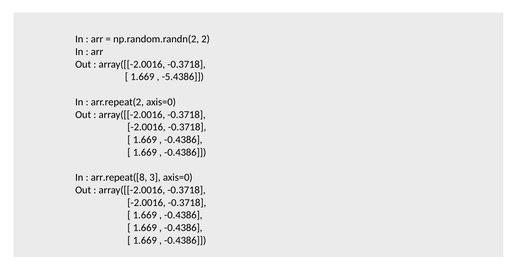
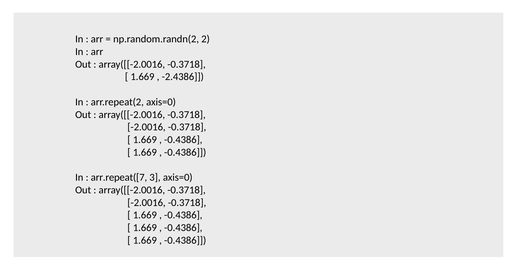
-5.4386: -5.4386 -> -2.4386 (183, 77)
arr.repeat([8: arr.repeat([8 -> arr.repeat([7 (119, 178)
